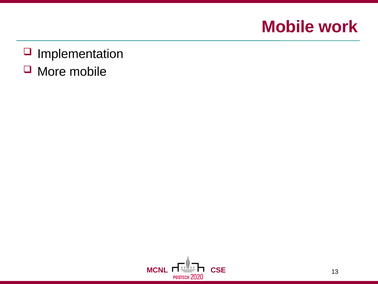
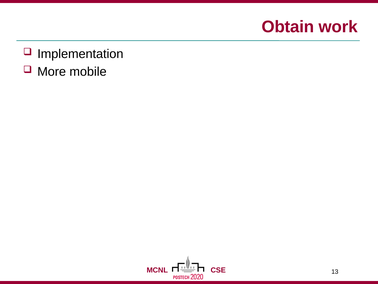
Mobile: Mobile -> Obtain (288, 27)
